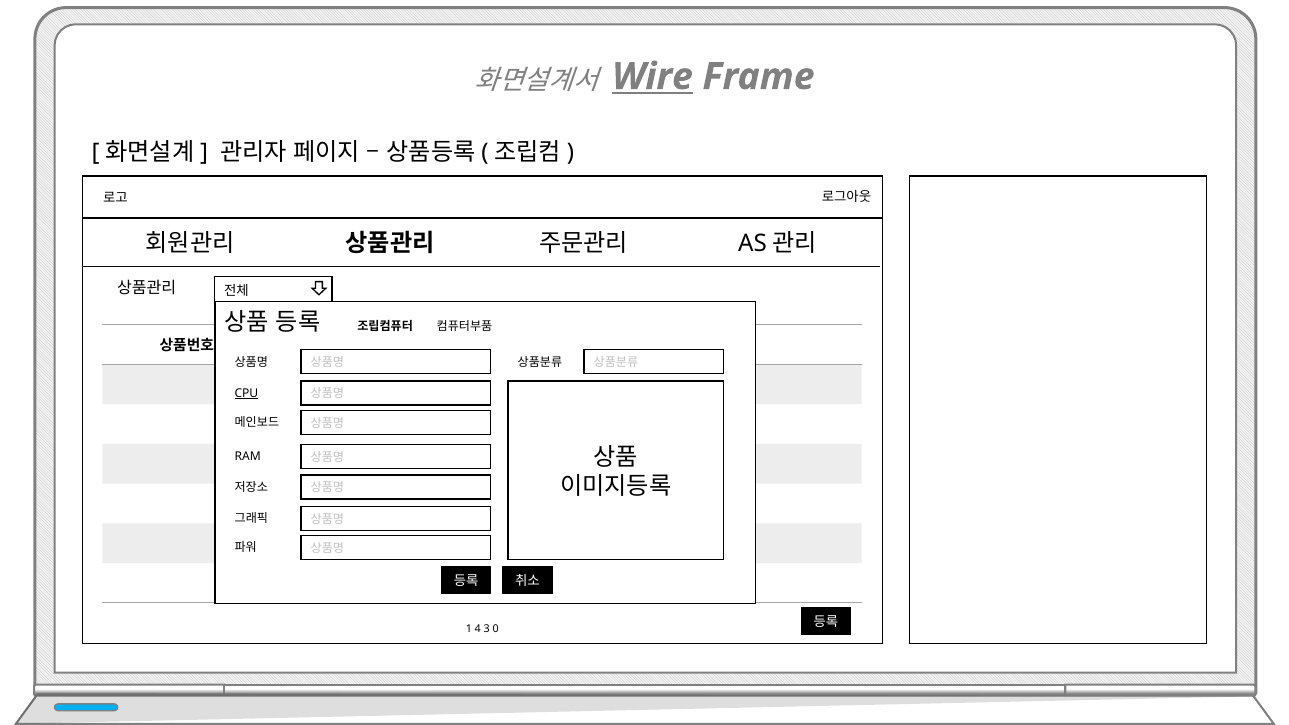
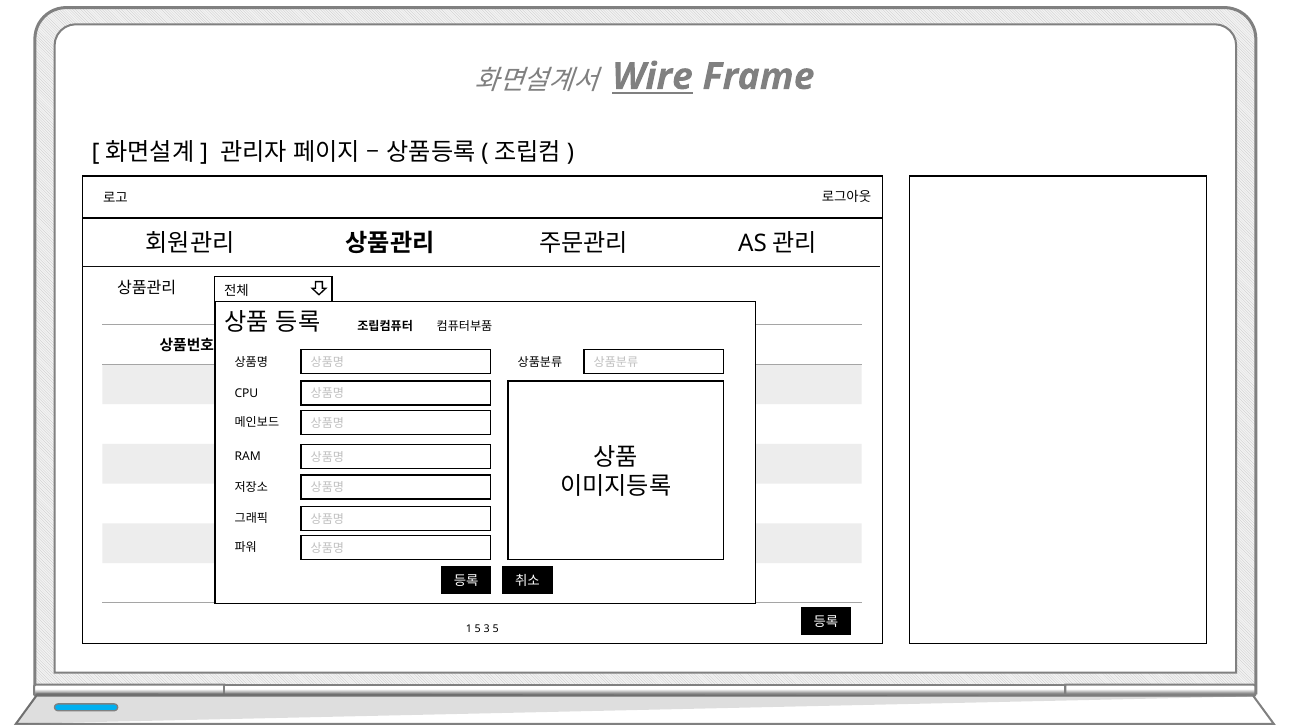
CPU underline: present -> none (246, 394)
1 4: 4 -> 5 (478, 629)
3 0: 0 -> 5 (496, 629)
